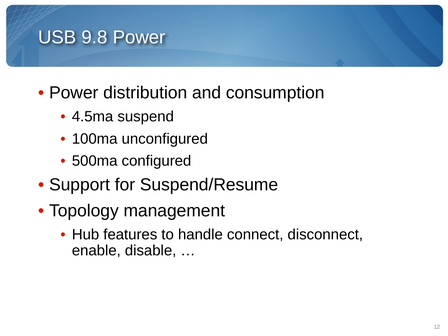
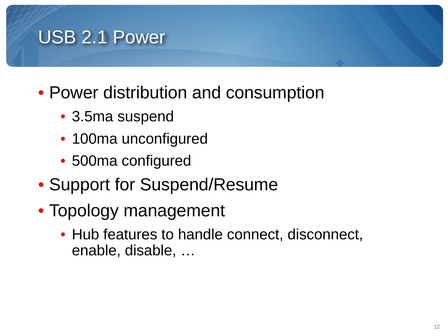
9.8: 9.8 -> 2.1 (95, 37)
4.5ma: 4.5ma -> 3.5ma (93, 117)
